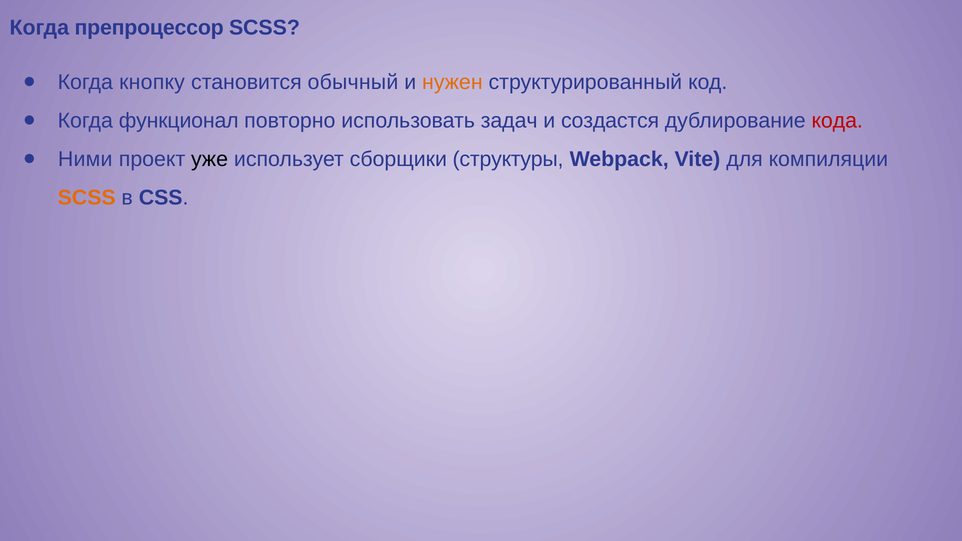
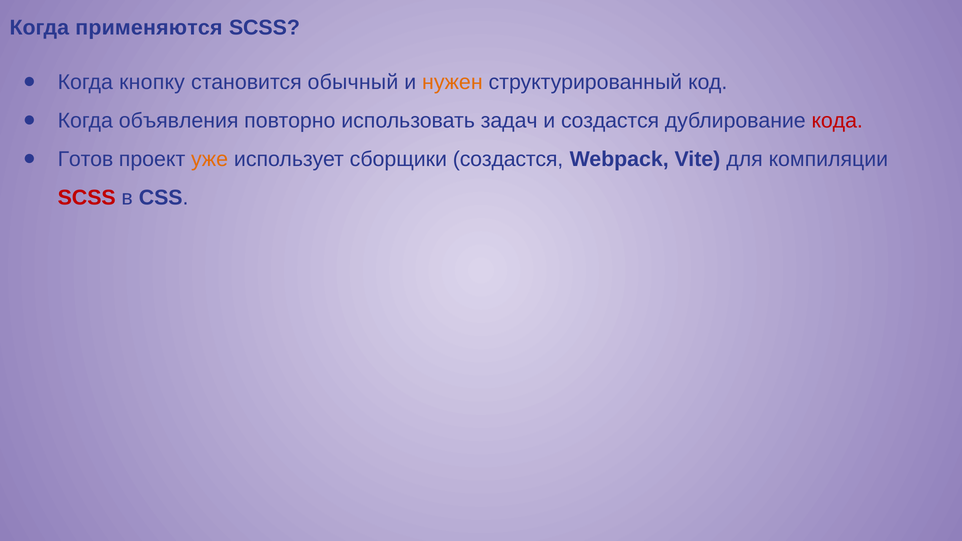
препроцессор: препроцессор -> применяются (149, 28)
функционал: функционал -> объявления (179, 121)
Ними: Ними -> Готов (85, 159)
уже colour: black -> orange (210, 159)
сборщики структуры: структуры -> создастся (508, 159)
SCSS colour: orange -> red (87, 198)
